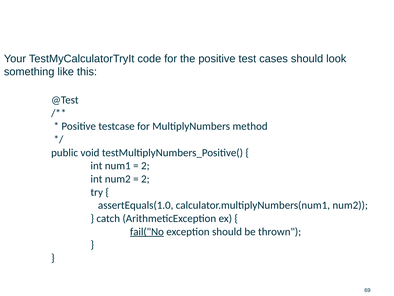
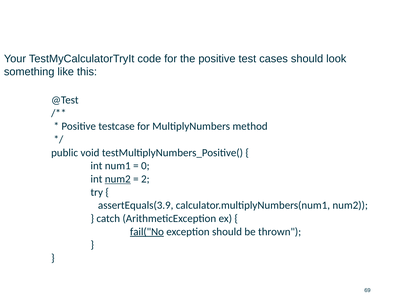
2: 2 -> 0 (145, 166)
num2 underline: none -> present (118, 179)
assertEquals(1.0: assertEquals(1.0 -> assertEquals(3.9 (136, 205)
